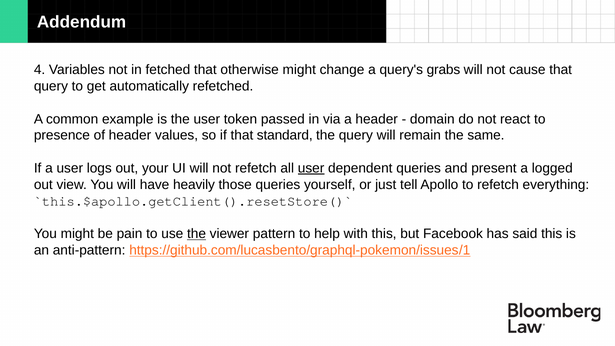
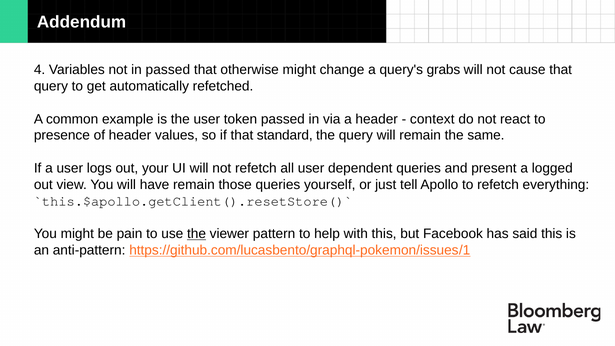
in fetched: fetched -> passed (168, 70)
domain: domain -> context (432, 119)
user underline: present -> none (311, 168)
have heavily: heavily -> remain (194, 185)
